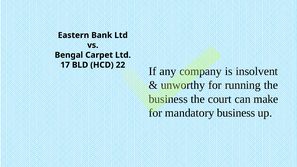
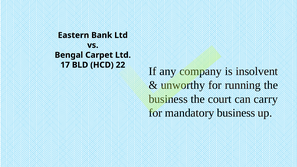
make: make -> carry (266, 99)
